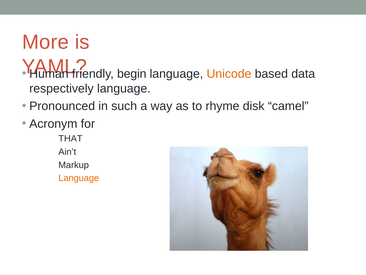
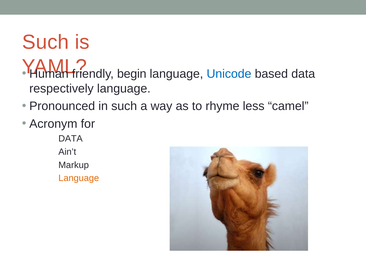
More: More -> Such (46, 42)
Unicode colour: orange -> blue (229, 74)
disk: disk -> less (254, 106)
THAT: THAT -> DATA (71, 138)
